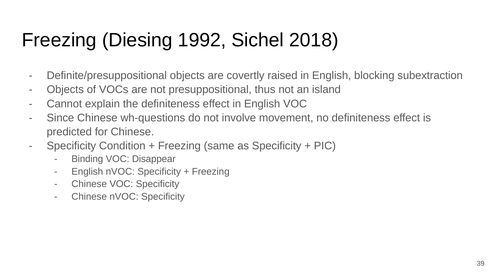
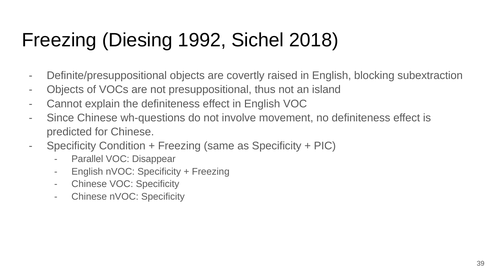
Binding: Binding -> Parallel (87, 159)
